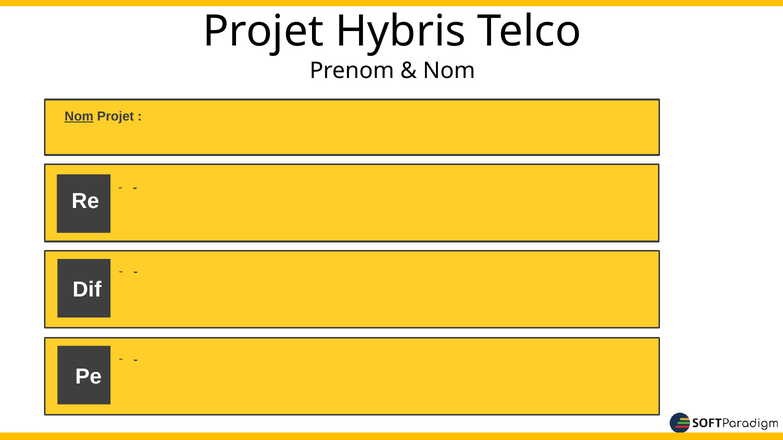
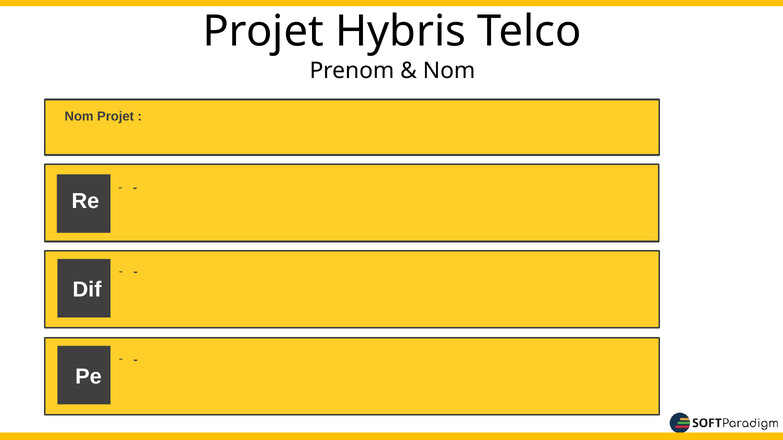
Nom underline: present -> none (79, 116)
